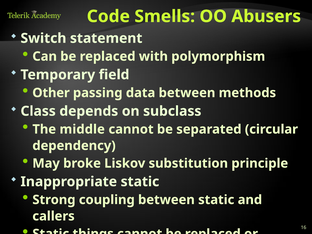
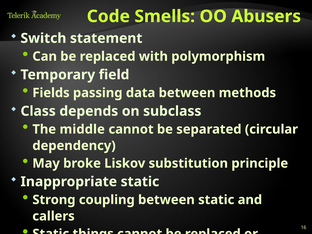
Other: Other -> Fields (51, 93)
